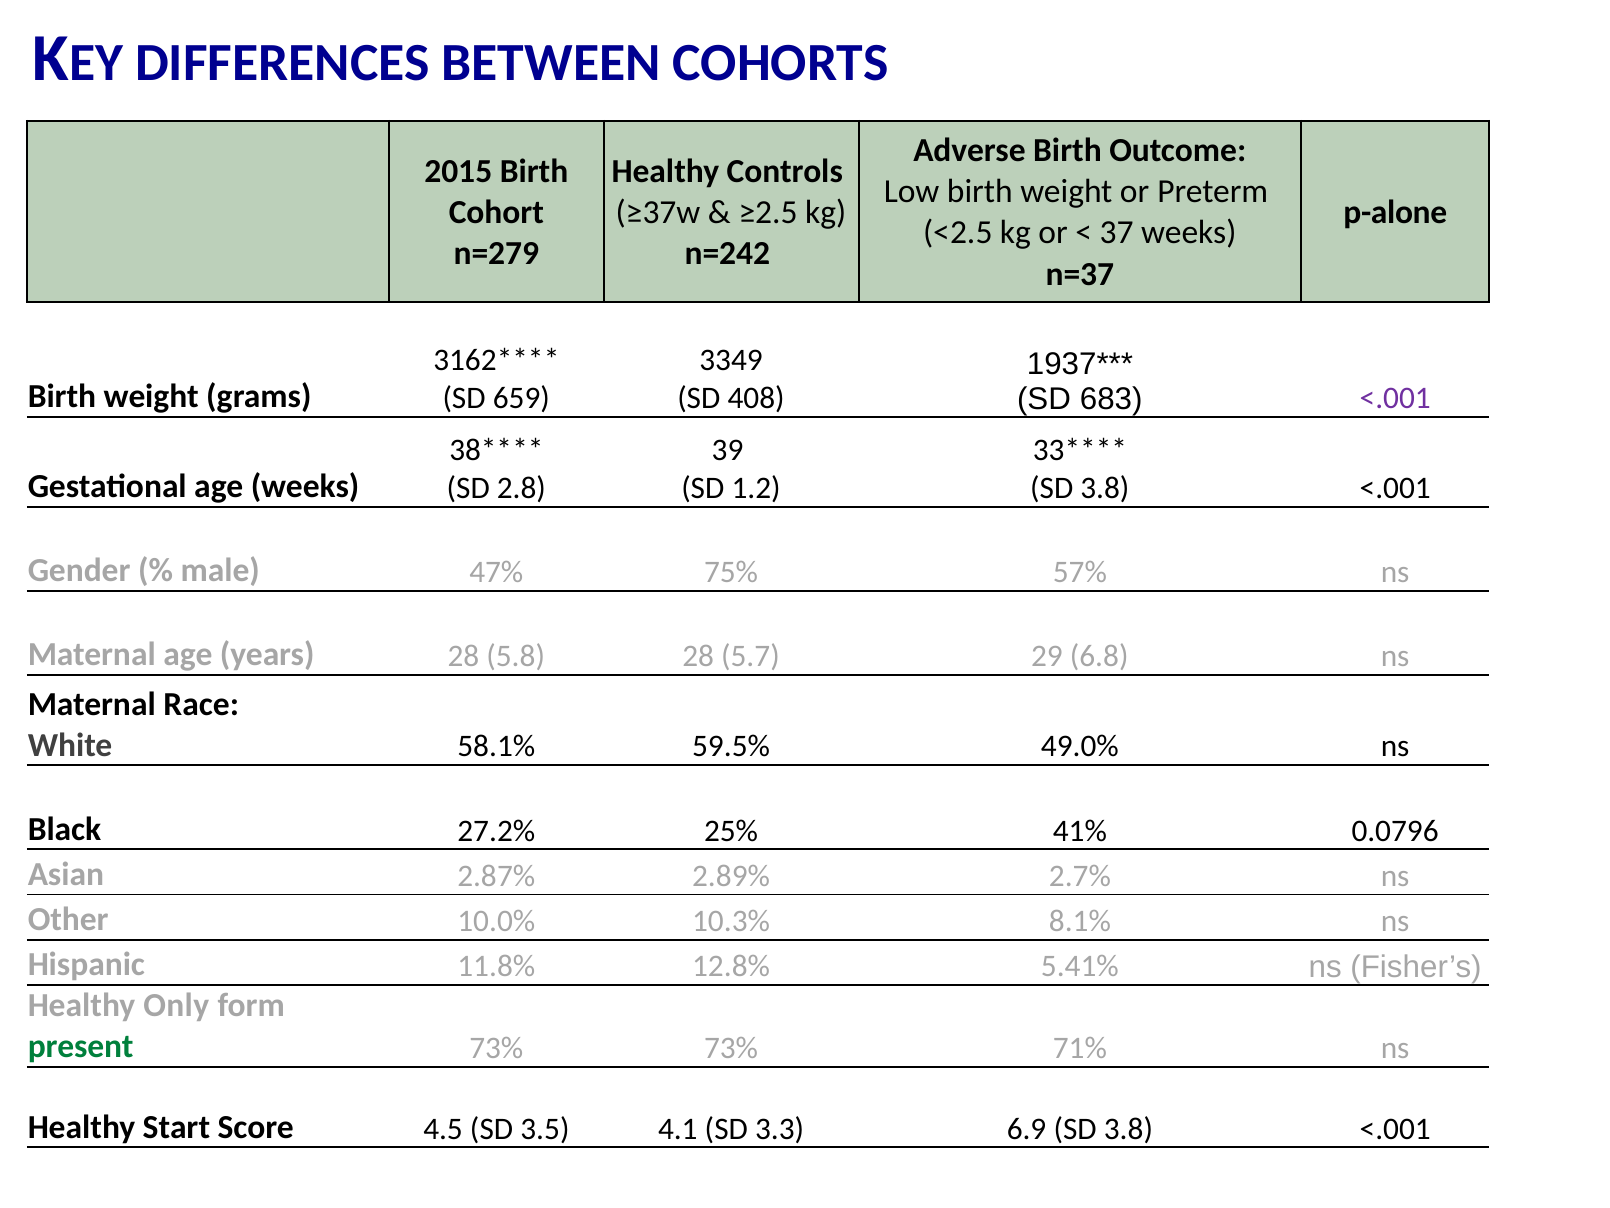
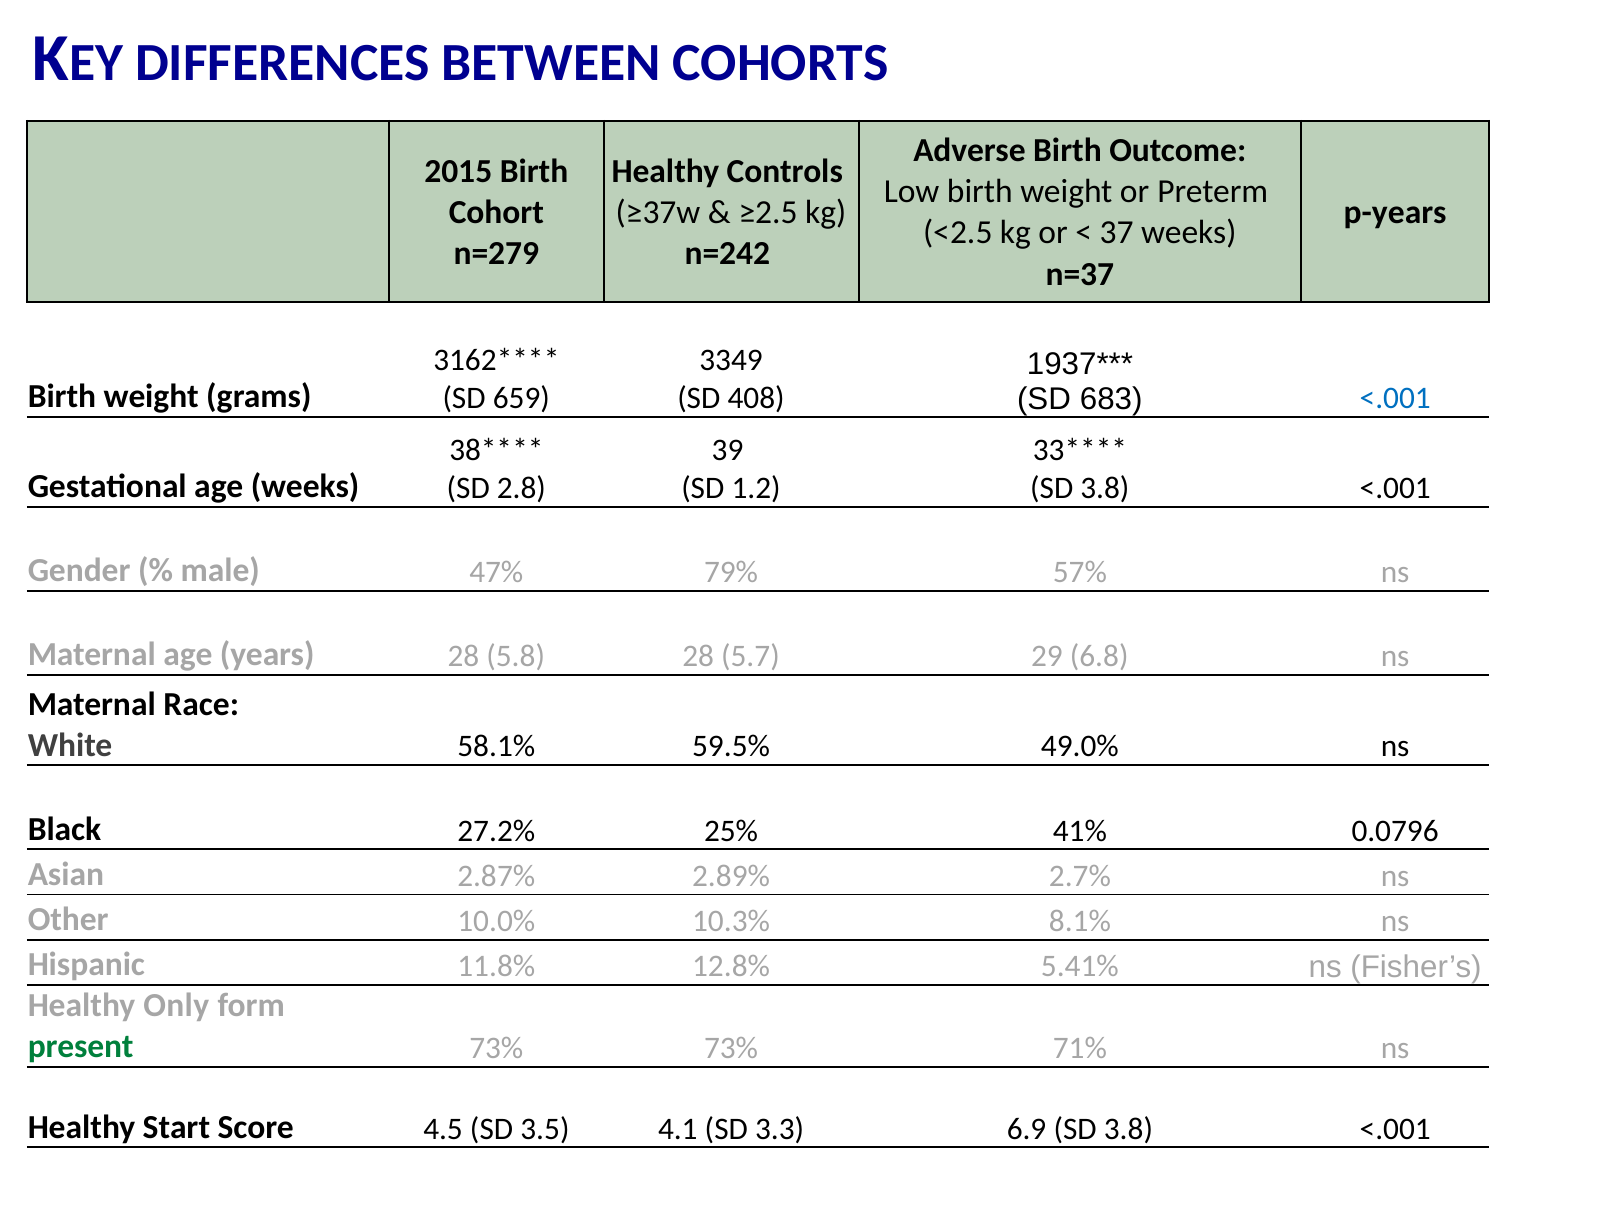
p-alone: p-alone -> p-years (1395, 212)
<.001 colour: purple -> blue (1395, 398)
75%: 75% -> 79% (731, 572)
